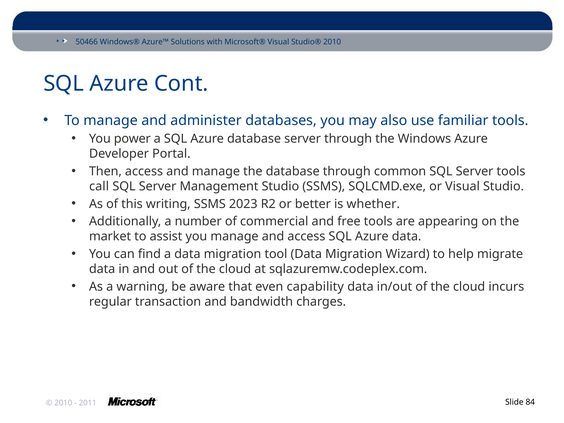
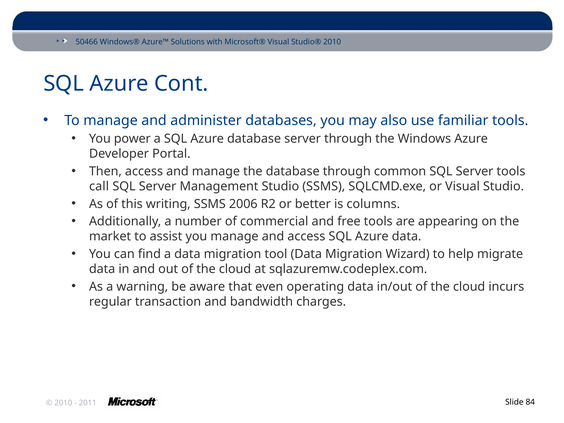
2023: 2023 -> 2006 (243, 204)
whether: whether -> columns (373, 204)
capability: capability -> operating (315, 287)
